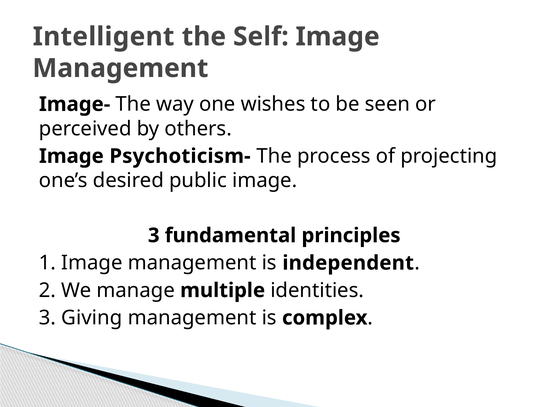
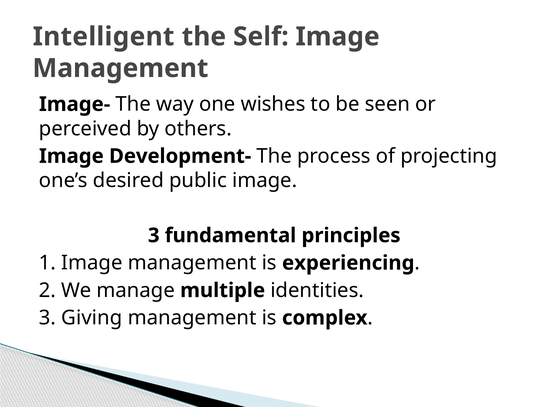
Psychoticism-: Psychoticism- -> Development- (180, 156)
independent: independent -> experiencing (348, 263)
